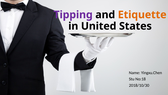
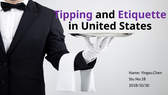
Etiquette colour: orange -> purple (142, 15)
